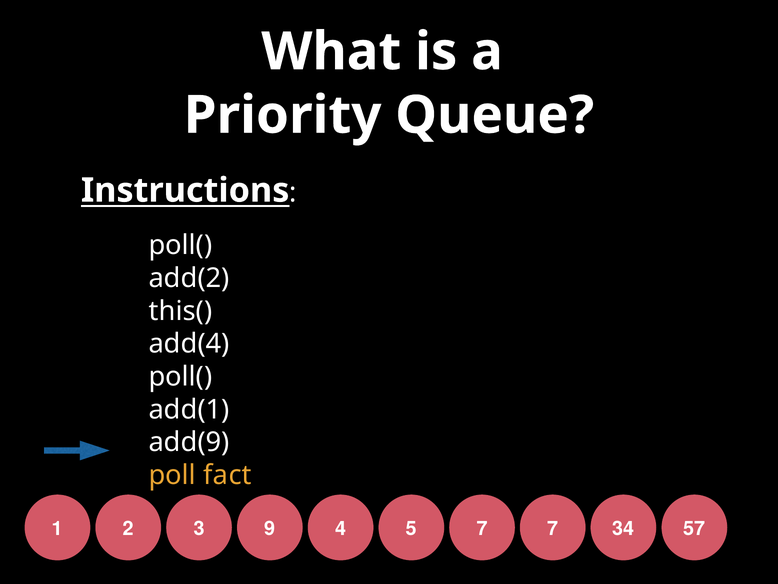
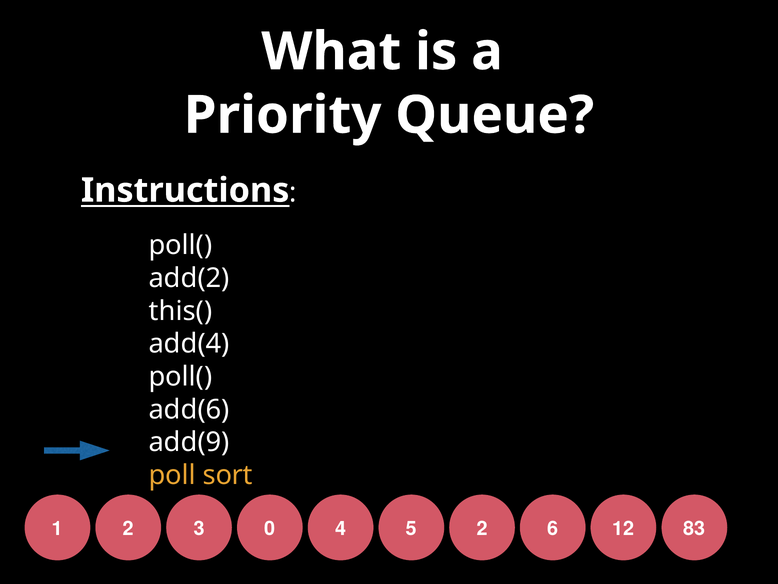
add(1: add(1 -> add(6 (189, 409)
fact: fact -> sort (228, 475)
9: 9 -> 0 (270, 528)
4 7: 7 -> 2 (482, 528)
5 7: 7 -> 6 (553, 528)
34: 34 -> 12 (623, 528)
57: 57 -> 83 (694, 528)
